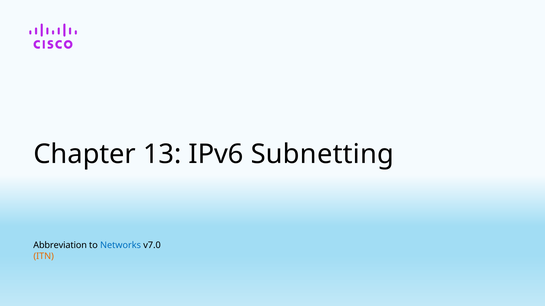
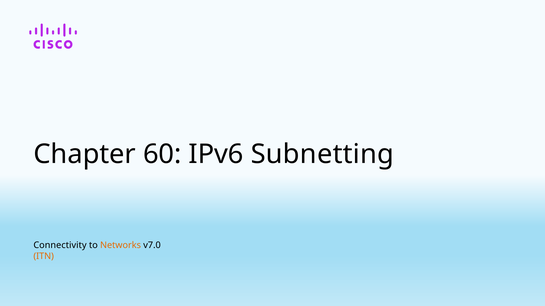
13: 13 -> 60 (162, 154)
Abbreviation: Abbreviation -> Connectivity (60, 246)
Networks colour: blue -> orange (121, 246)
